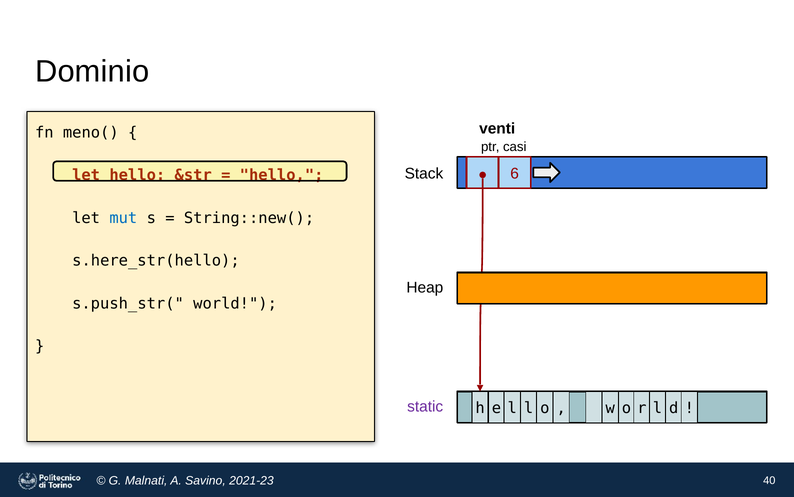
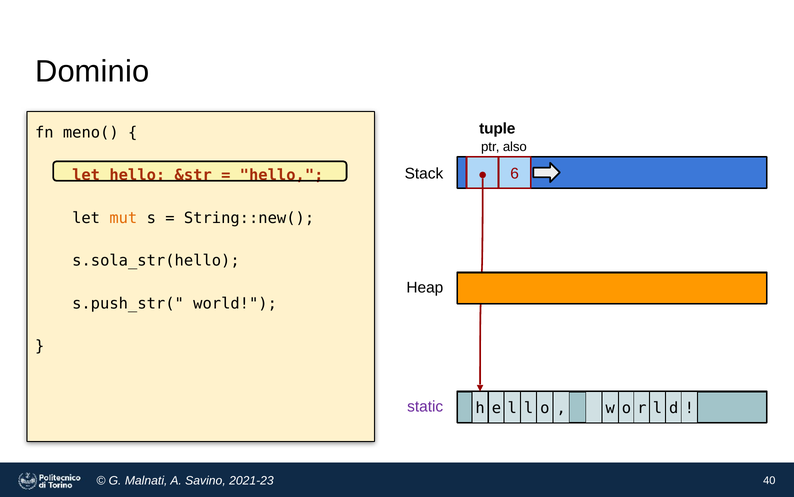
venti: venti -> tuple (497, 128)
casi: casi -> also (515, 147)
mut colour: blue -> orange (123, 218)
s.here_str(hello: s.here_str(hello -> s.sola_str(hello (156, 260)
